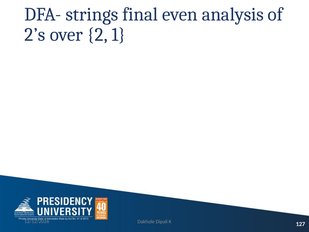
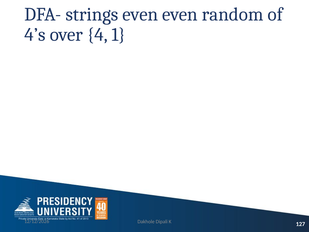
strings final: final -> even (140, 14)
analysis: analysis -> random (233, 14)
2’s: 2’s -> 4’s (35, 35)
2: 2 -> 4 (97, 35)
